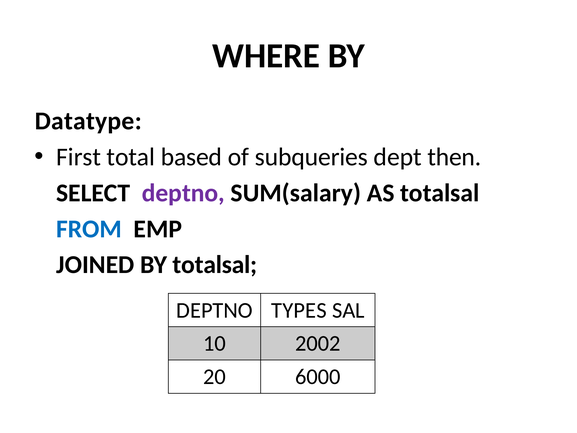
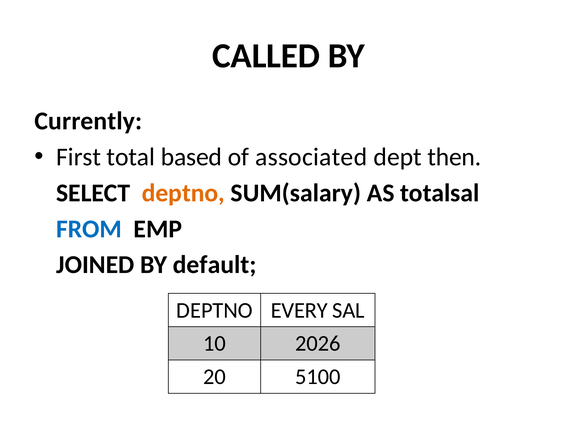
WHERE: WHERE -> CALLED (266, 56)
Datatype: Datatype -> Currently (88, 121)
subqueries: subqueries -> associated (311, 157)
deptno colour: purple -> orange (183, 193)
BY totalsal: totalsal -> default (215, 265)
TYPES: TYPES -> EVERY (299, 310)
2002: 2002 -> 2026 (318, 343)
6000: 6000 -> 5100 (318, 377)
